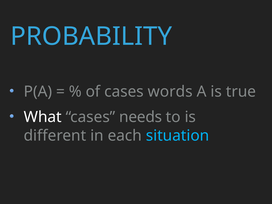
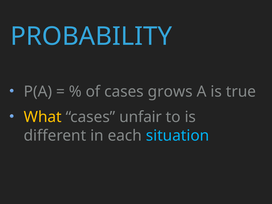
words: words -> grows (170, 92)
What colour: white -> yellow (43, 117)
needs: needs -> unfair (141, 117)
